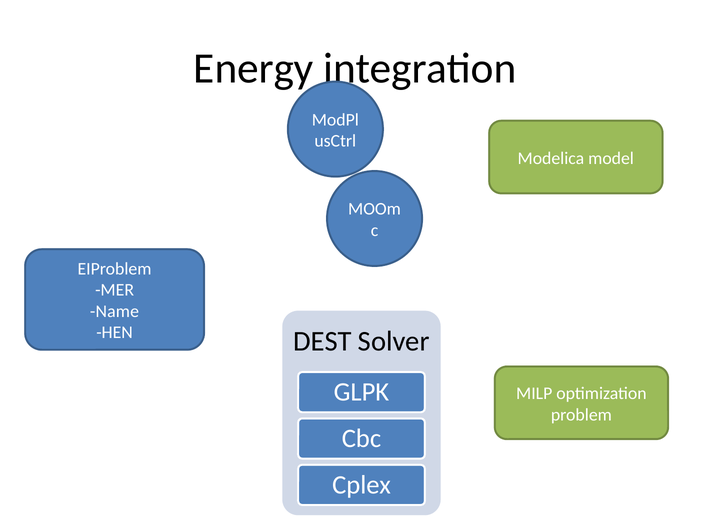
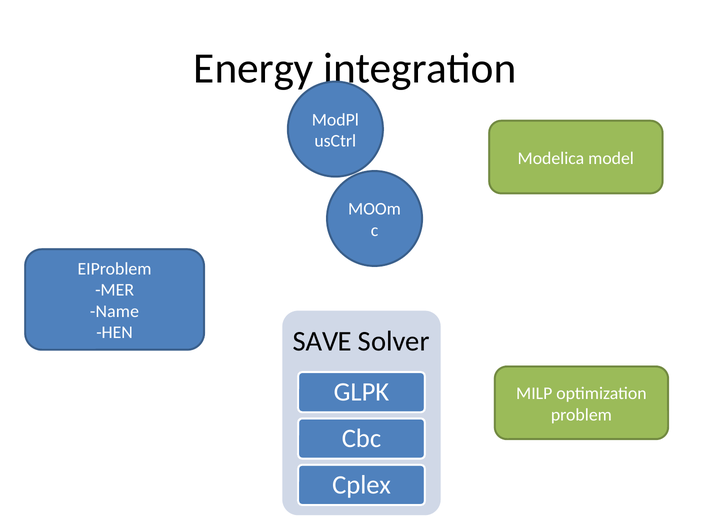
DEST: DEST -> SAVE (322, 342)
